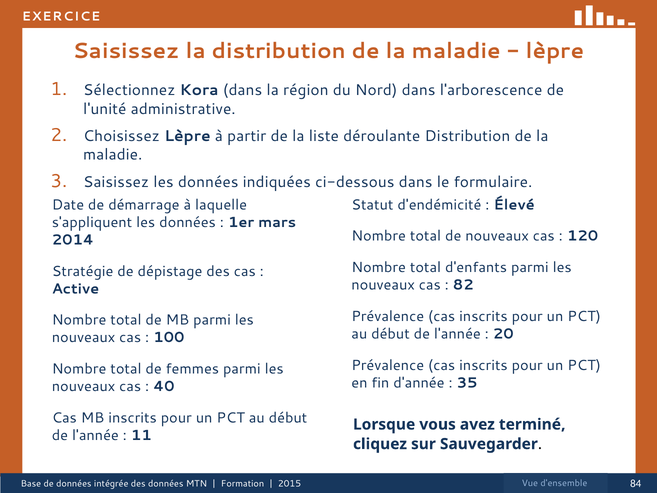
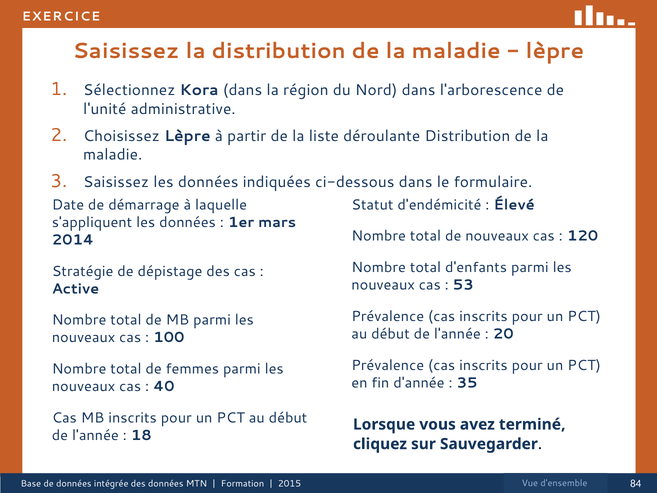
82: 82 -> 53 (463, 285)
11: 11 -> 18 (141, 435)
